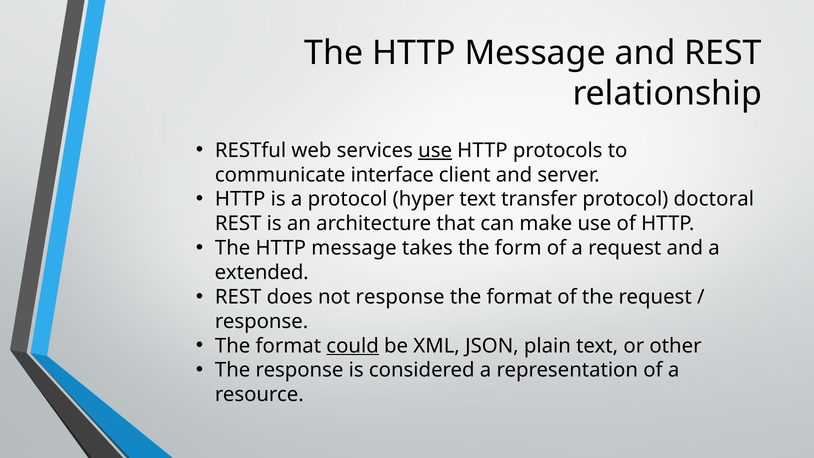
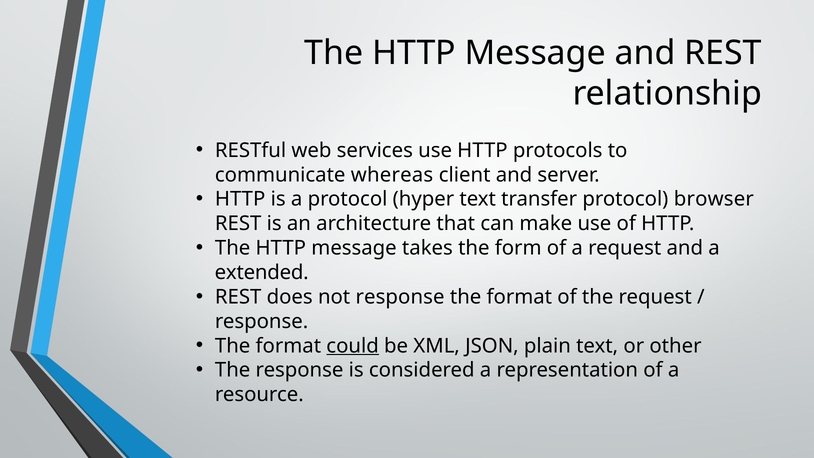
use underline: present -> none (435, 150)
interface: interface -> whereas (392, 175)
doctoral: doctoral -> browser (714, 199)
